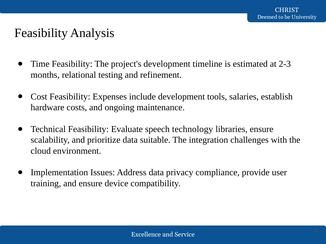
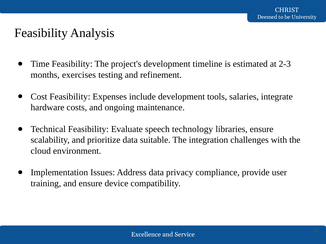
relational: relational -> exercises (79, 75)
establish: establish -> integrate (277, 97)
